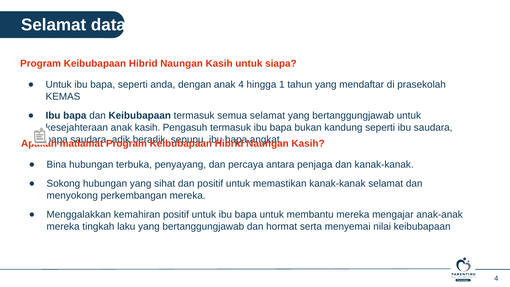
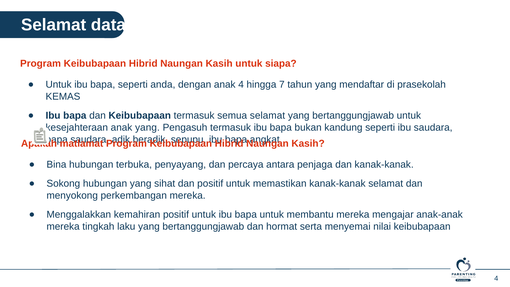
1: 1 -> 7 (282, 85)
anak kasih: kasih -> yang (147, 127)
